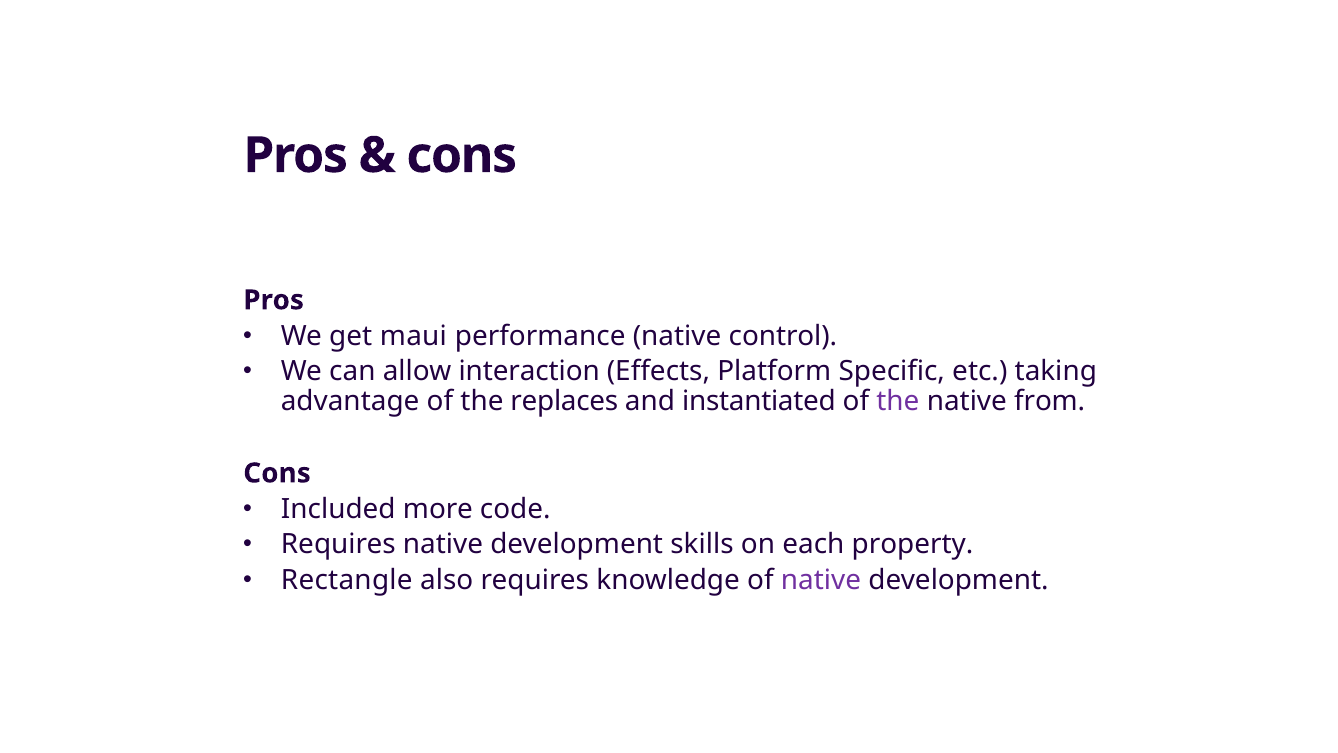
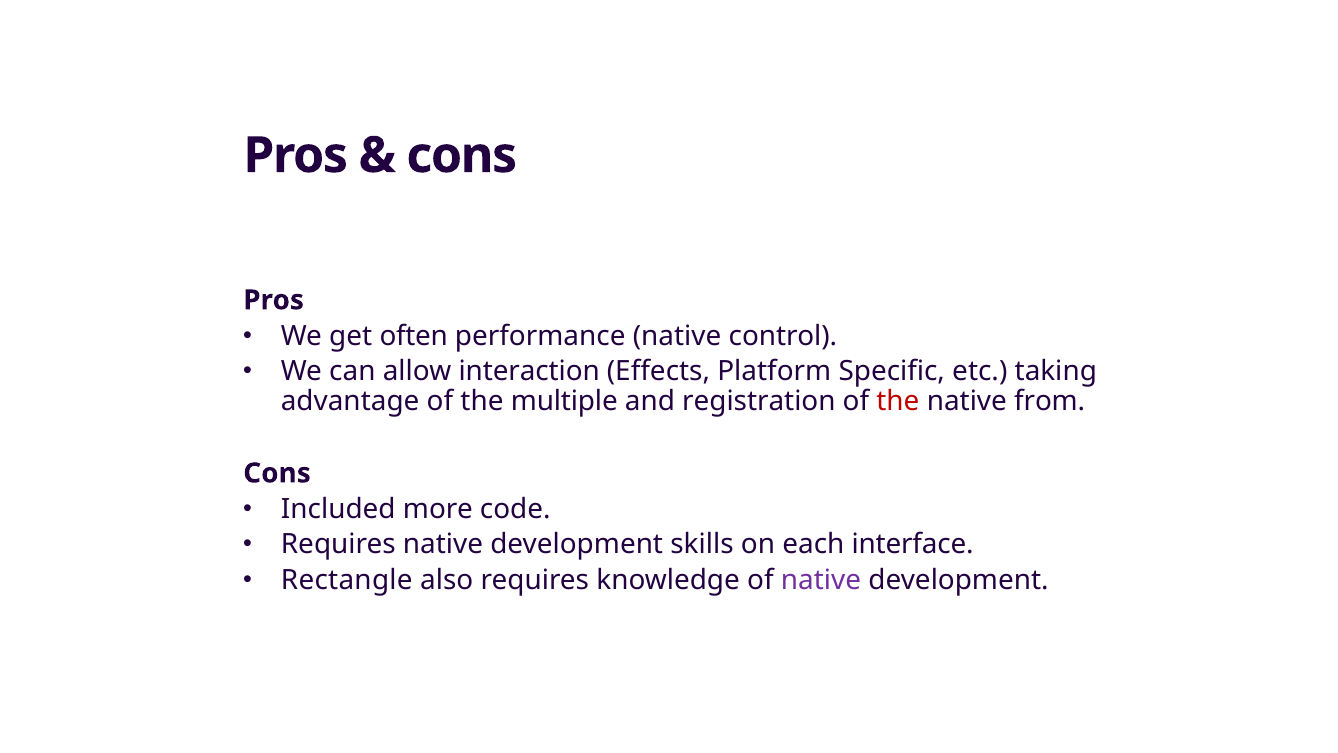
maui: maui -> often (414, 336)
replaces: replaces -> multiple (564, 402)
instantiated: instantiated -> registration (759, 402)
the colour: purple -> red (898, 402)
property: property -> interface (913, 544)
